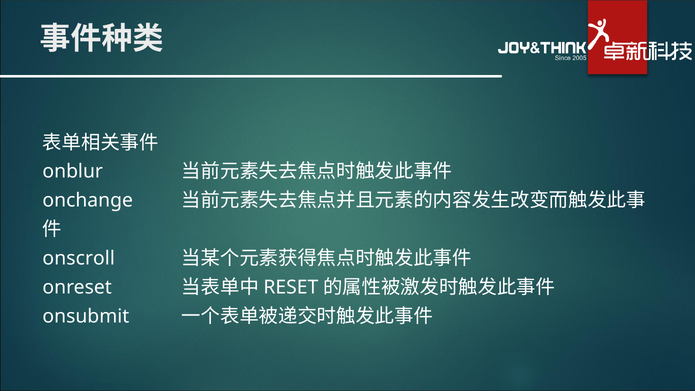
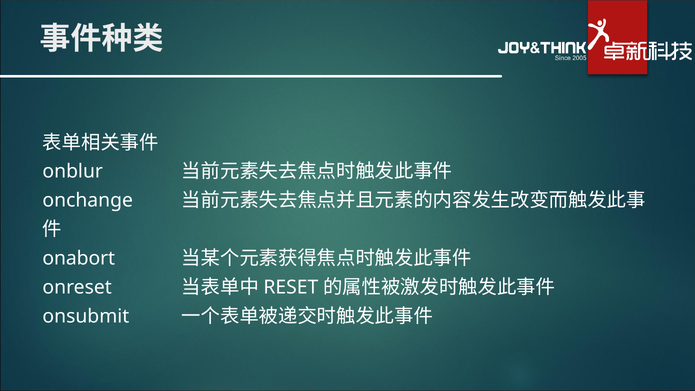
onscroll: onscroll -> onabort (79, 258)
